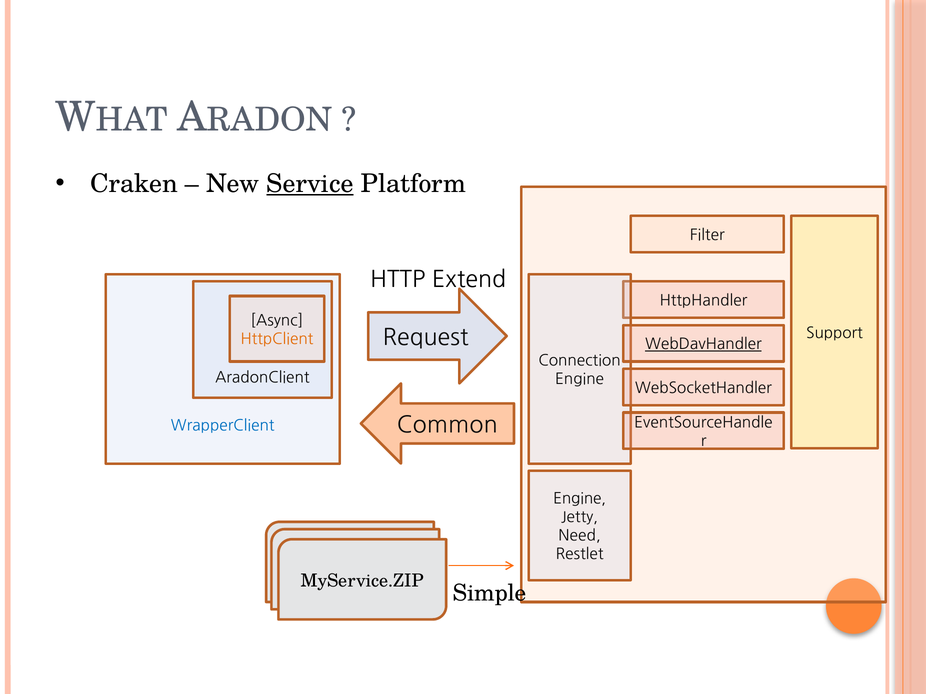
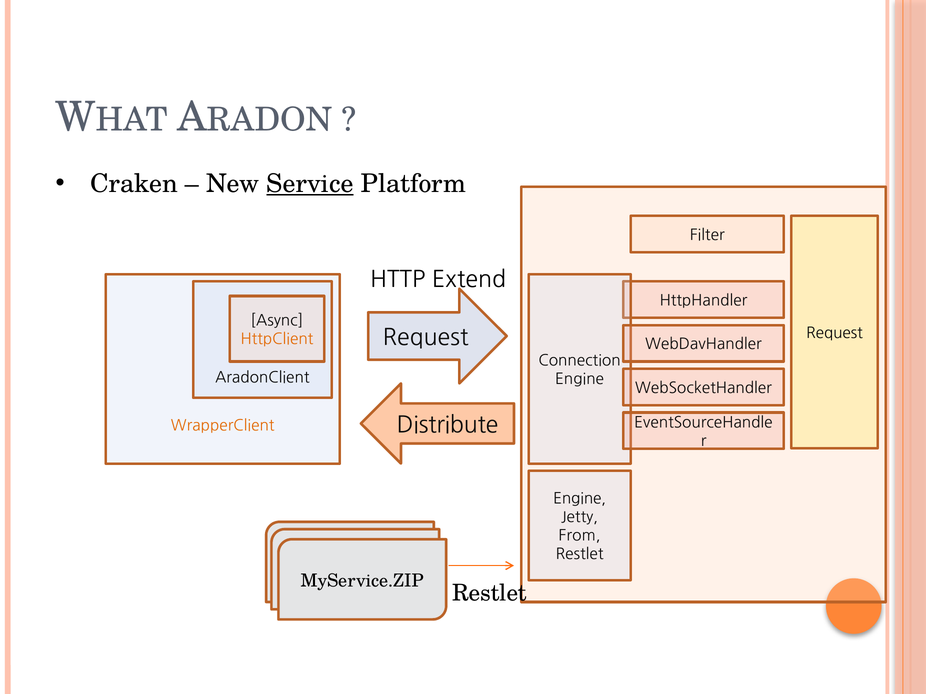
Support: Support -> Request (834, 333)
WebDavHandler underline: present -> none (703, 345)
Common: Common -> Distribute (448, 425)
WrapperClient colour: blue -> orange (223, 426)
Need: Need -> From (579, 536)
Simple: Simple -> Restlet (490, 593)
